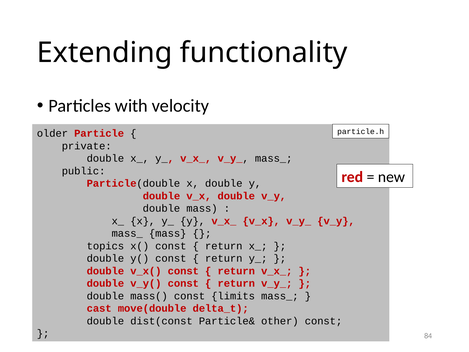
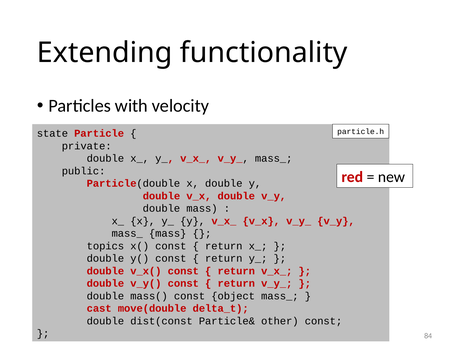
older: older -> state (52, 133)
limits: limits -> object (233, 296)
